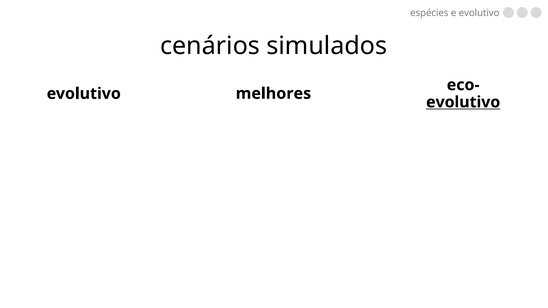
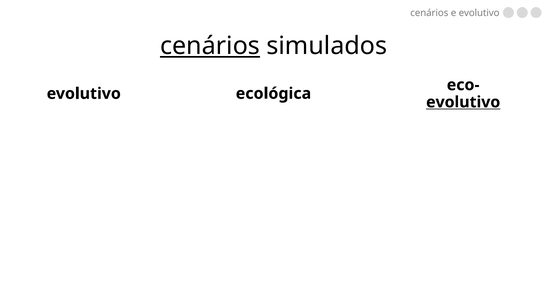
espécies: espécies -> cenários (429, 13)
cenários underline: none -> present (210, 46)
melhores: melhores -> ecológica (273, 94)
